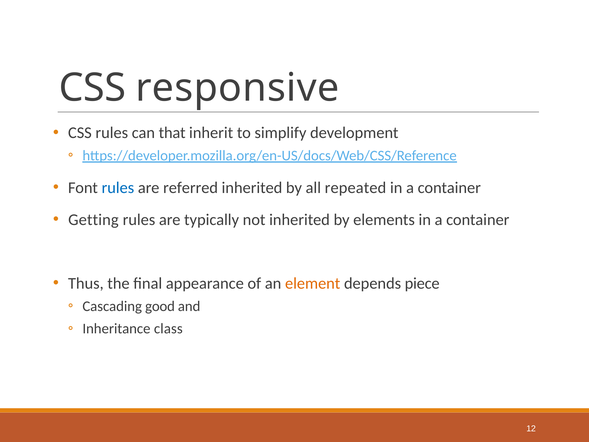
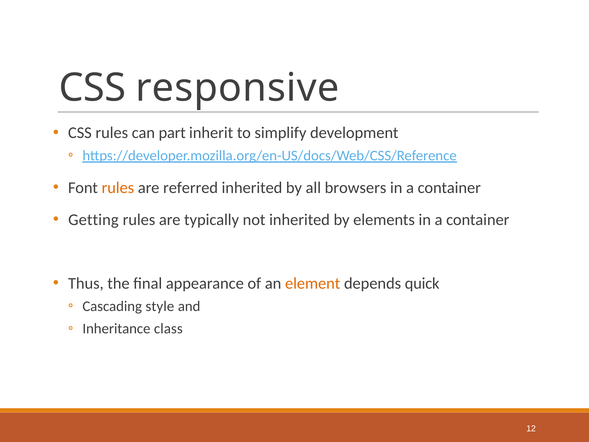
that: that -> part (172, 133)
rules colour: blue -> orange (118, 188)
repeated: repeated -> browsers (356, 188)
piece: piece -> quick (422, 283)
good: good -> style (160, 306)
